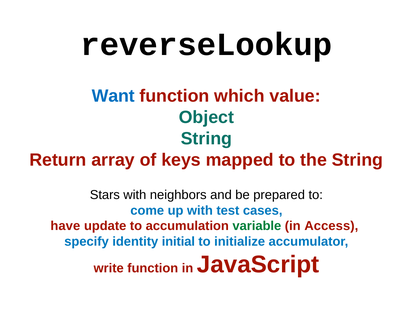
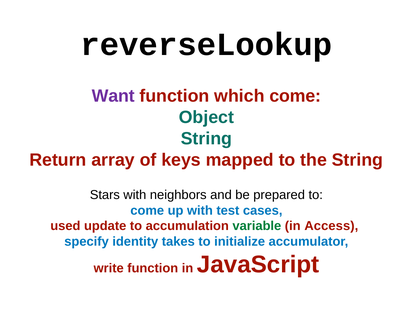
Want colour: blue -> purple (113, 96)
which value: value -> come (295, 96)
have: have -> used (65, 226)
initial: initial -> takes (178, 241)
